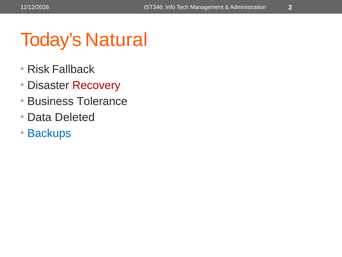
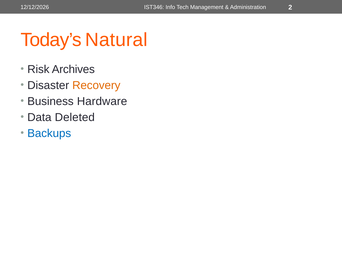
Fallback: Fallback -> Archives (73, 69)
Recovery colour: red -> orange (96, 85)
Tolerance: Tolerance -> Hardware (102, 101)
